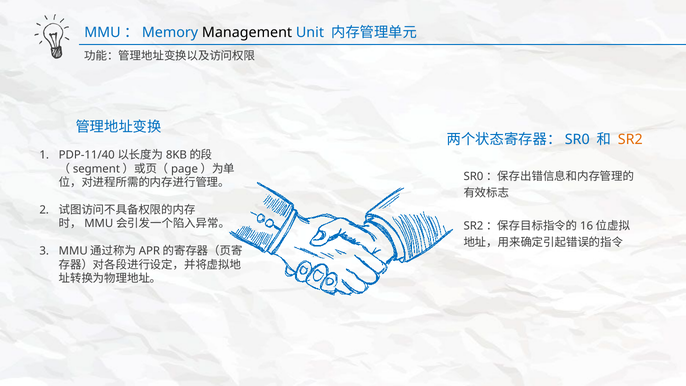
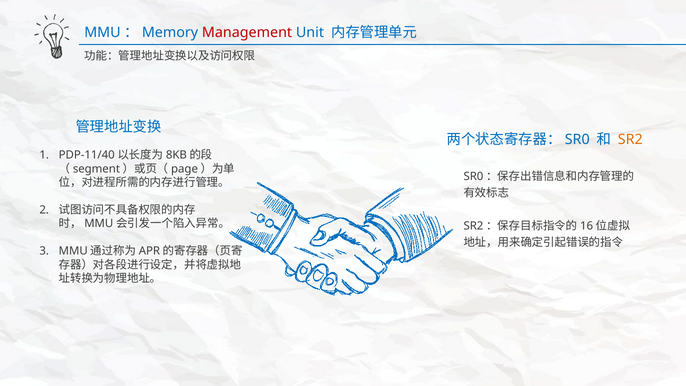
Management colour: black -> red (247, 33)
